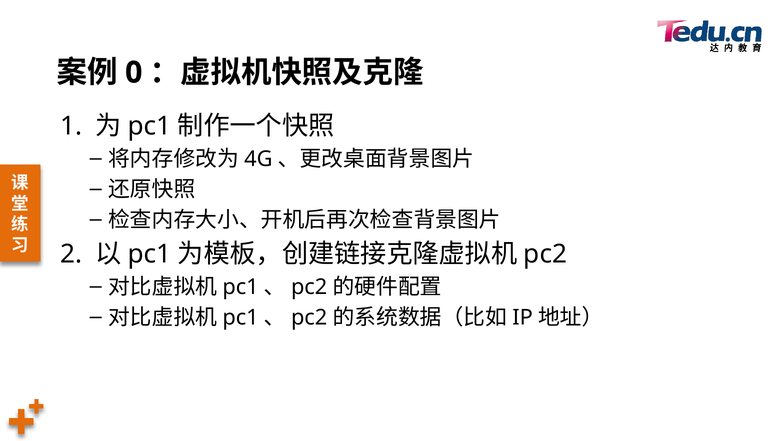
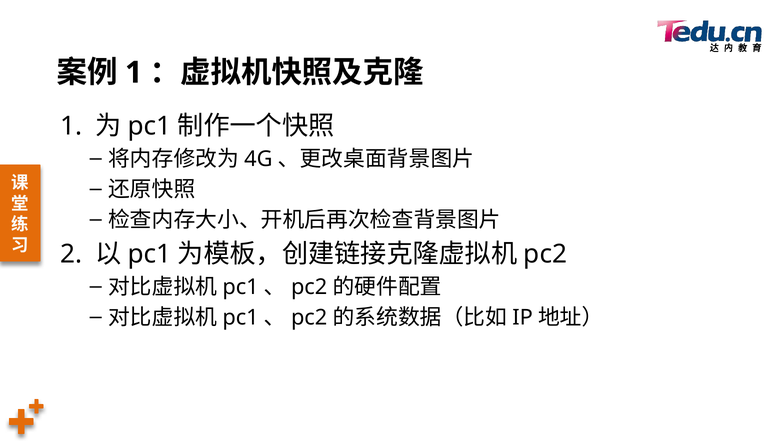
0: 0 -> 1 (134, 73)
